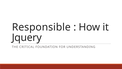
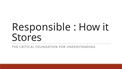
Jquery: Jquery -> Stores (27, 37)
